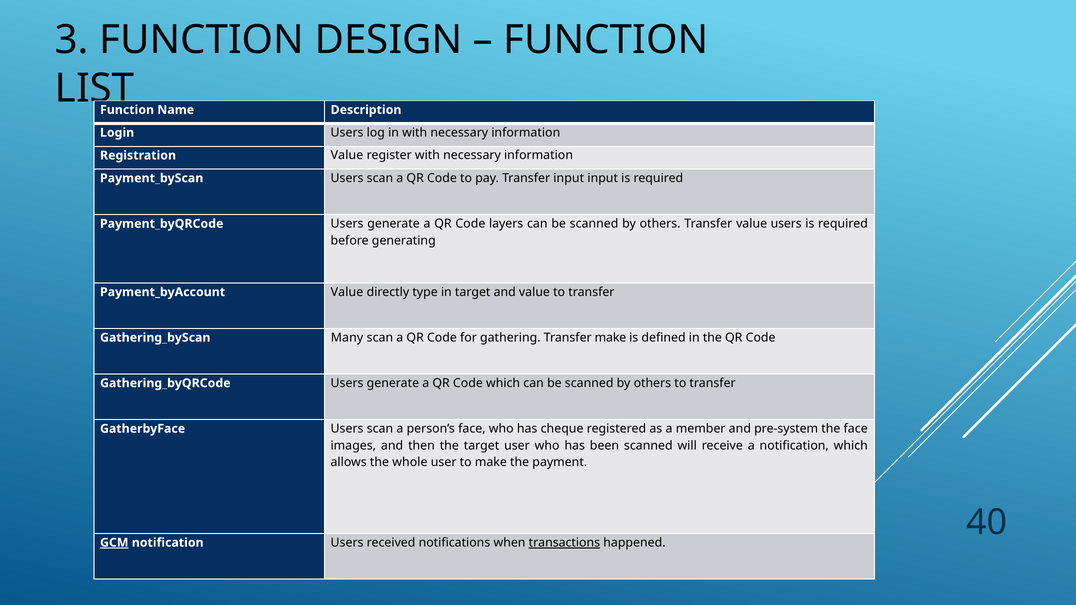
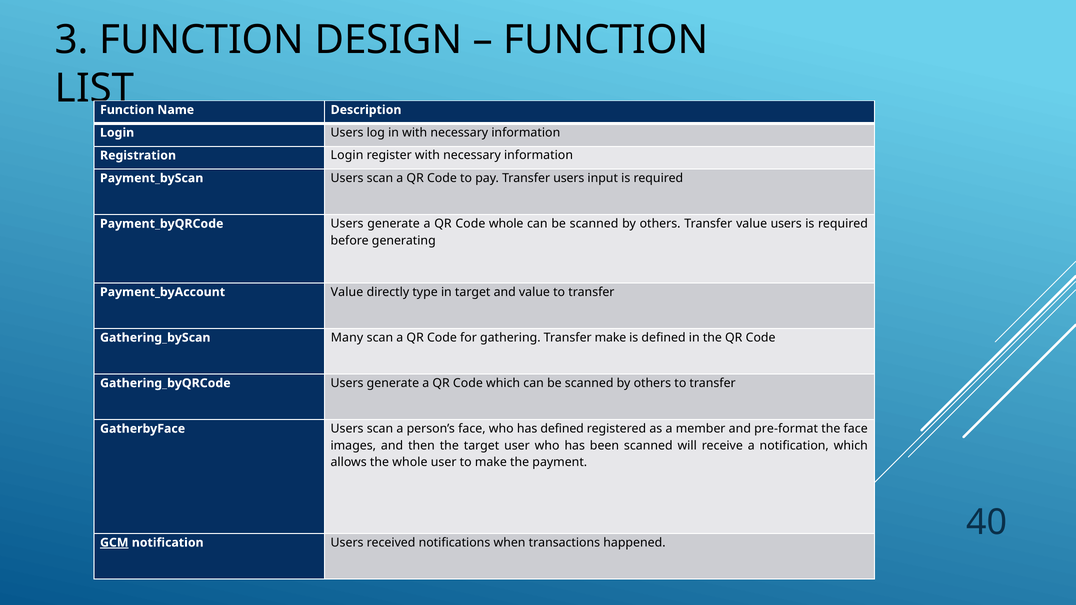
Registration Value: Value -> Login (347, 155)
Transfer input: input -> users (569, 178)
Code layers: layers -> whole (506, 224)
has cheque: cheque -> defined (562, 429)
pre-system: pre-system -> pre-format (786, 429)
transactions underline: present -> none (564, 543)
